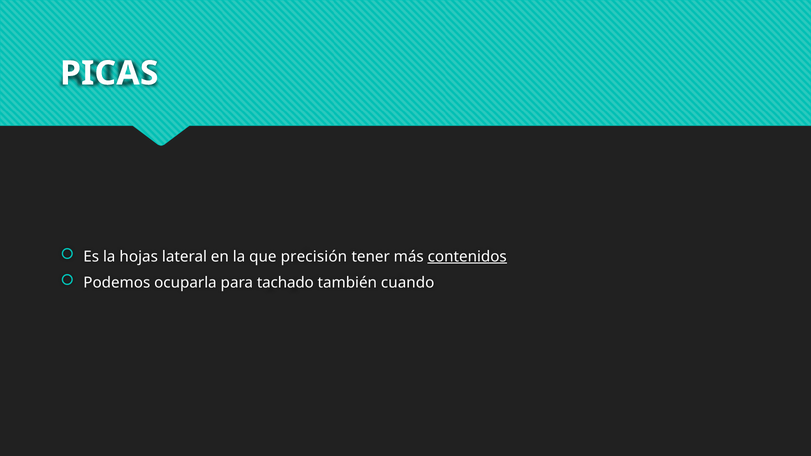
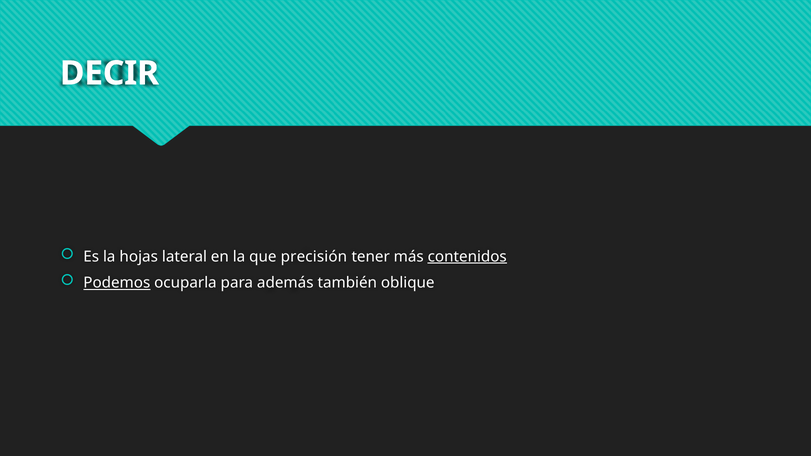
PICAS: PICAS -> DECIR (109, 73)
Podemos underline: none -> present (117, 283)
tachado: tachado -> además (285, 283)
cuando: cuando -> oblique (408, 283)
